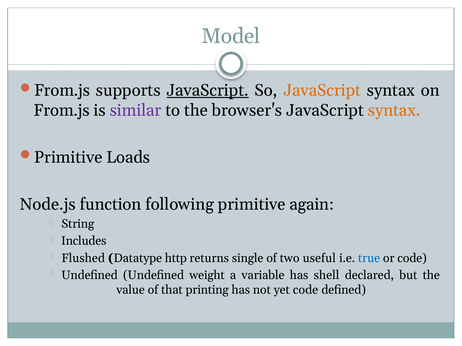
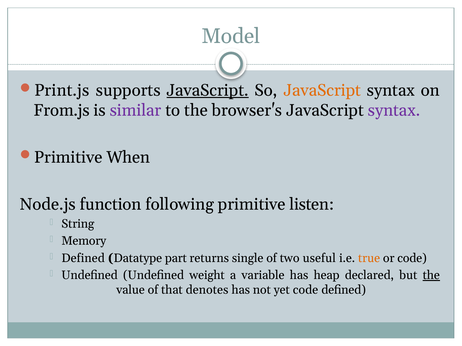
From.js: From.js -> Print.js (62, 91)
syntax colour: orange -> purple (394, 111)
Loads: Loads -> When (128, 158)
again: again -> listen (312, 205)
Includes: Includes -> Memory (84, 241)
Flushed: Flushed -> Defined (83, 258)
http: http -> part (176, 258)
true colour: blue -> orange (369, 258)
shell: shell -> heap (327, 276)
the underline: none -> present (431, 276)
printing: printing -> denotes (207, 290)
